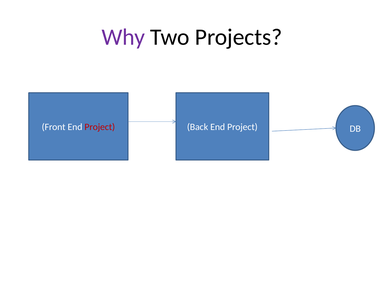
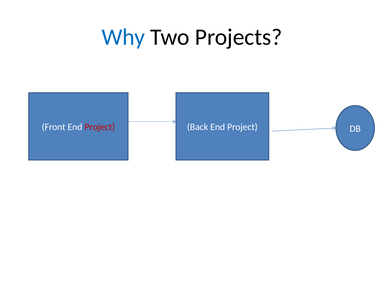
Why colour: purple -> blue (123, 37)
